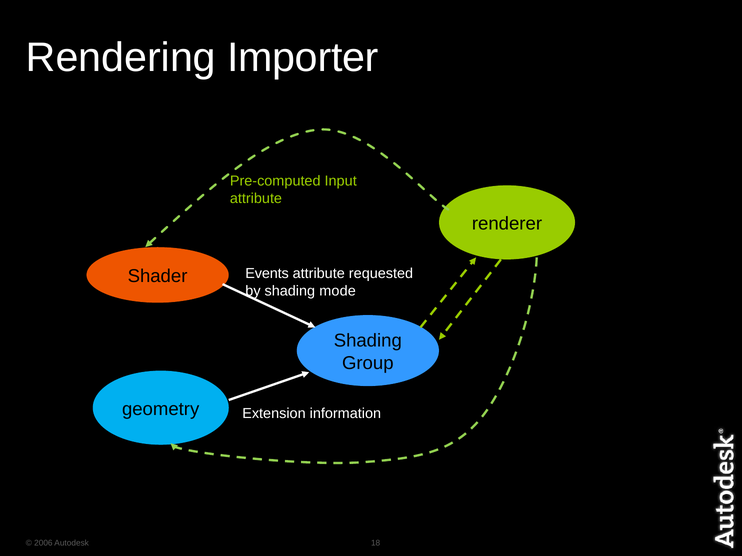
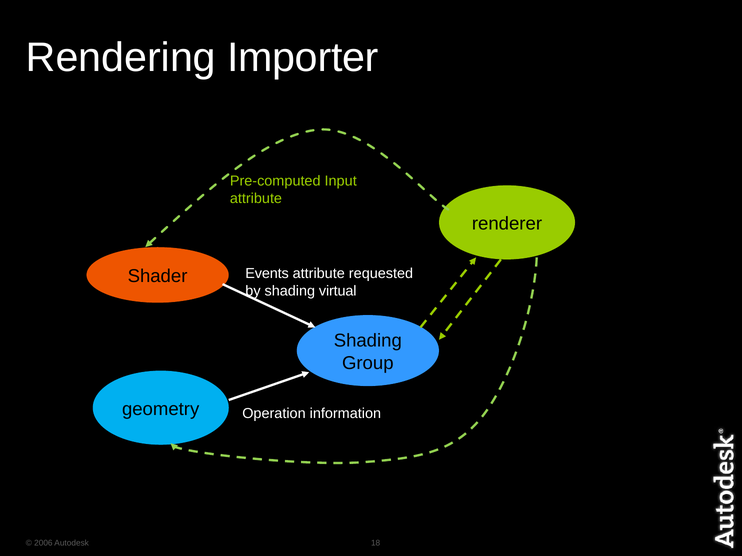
mode: mode -> virtual (338, 291)
Extension: Extension -> Operation (274, 414)
